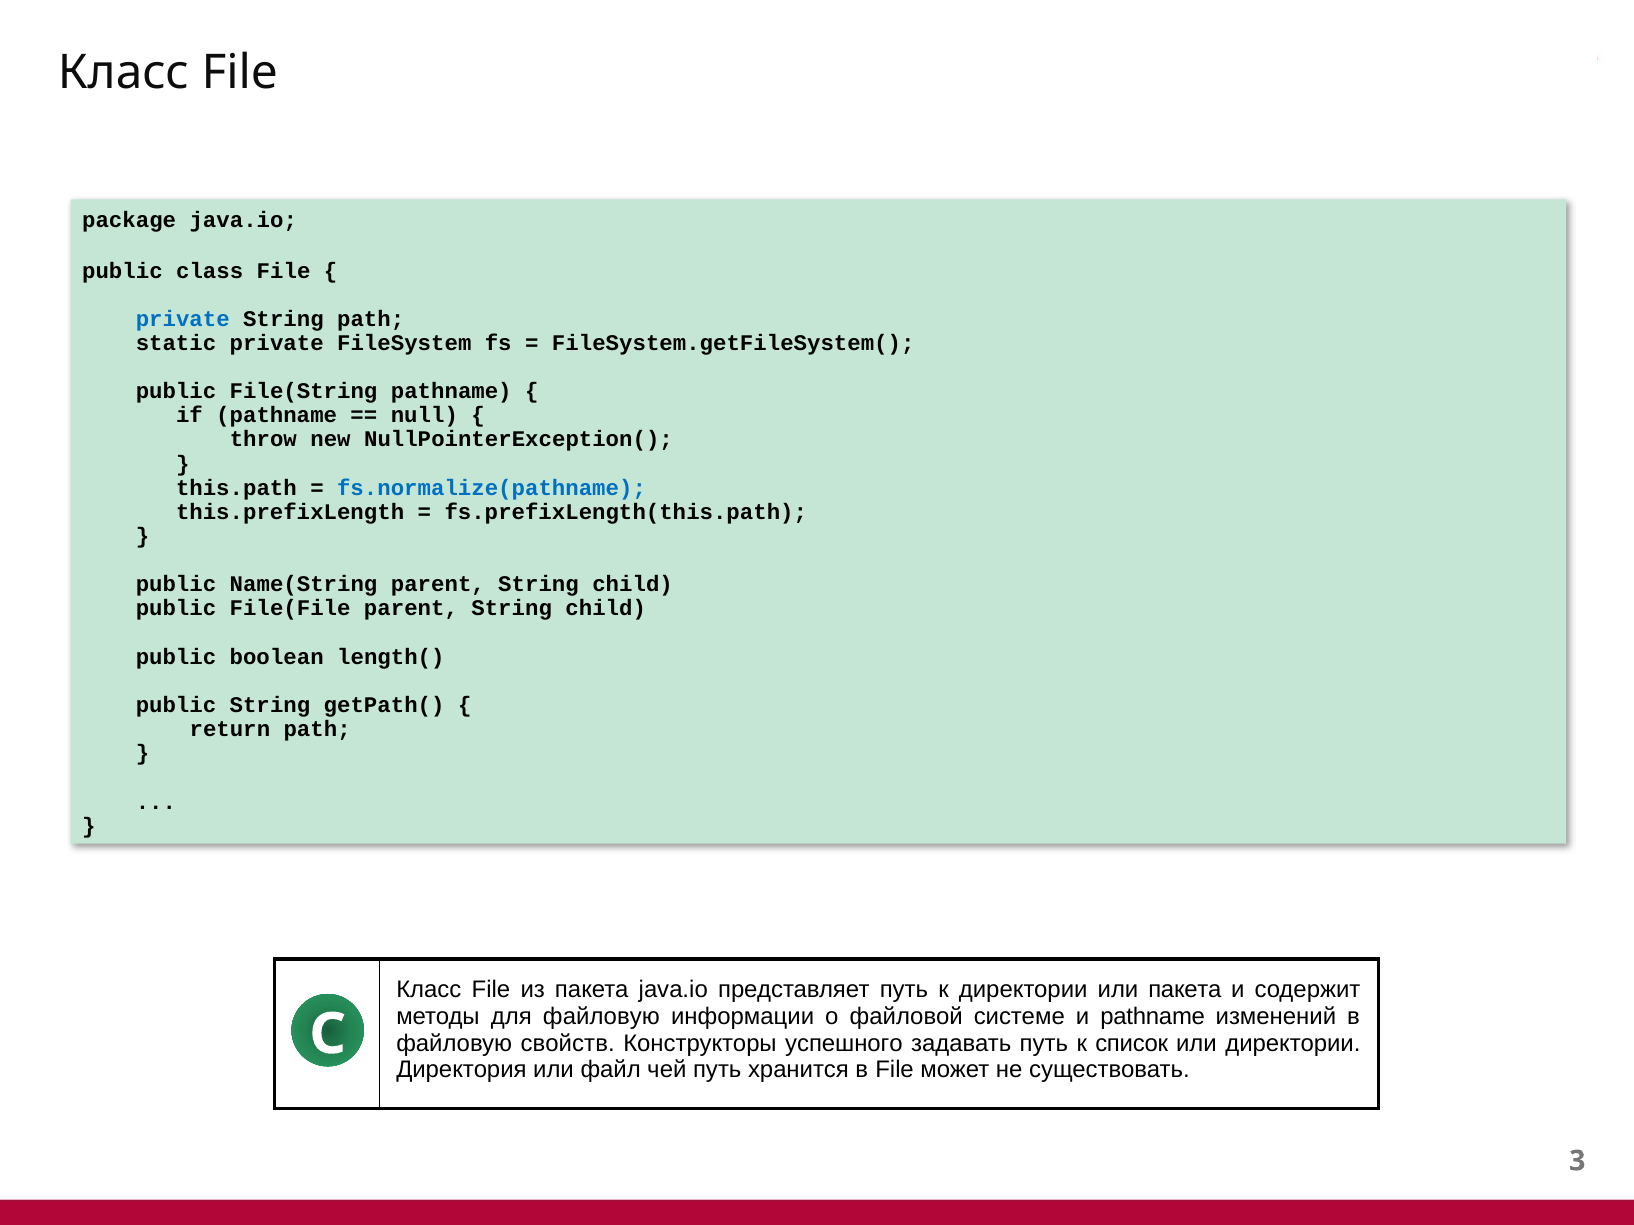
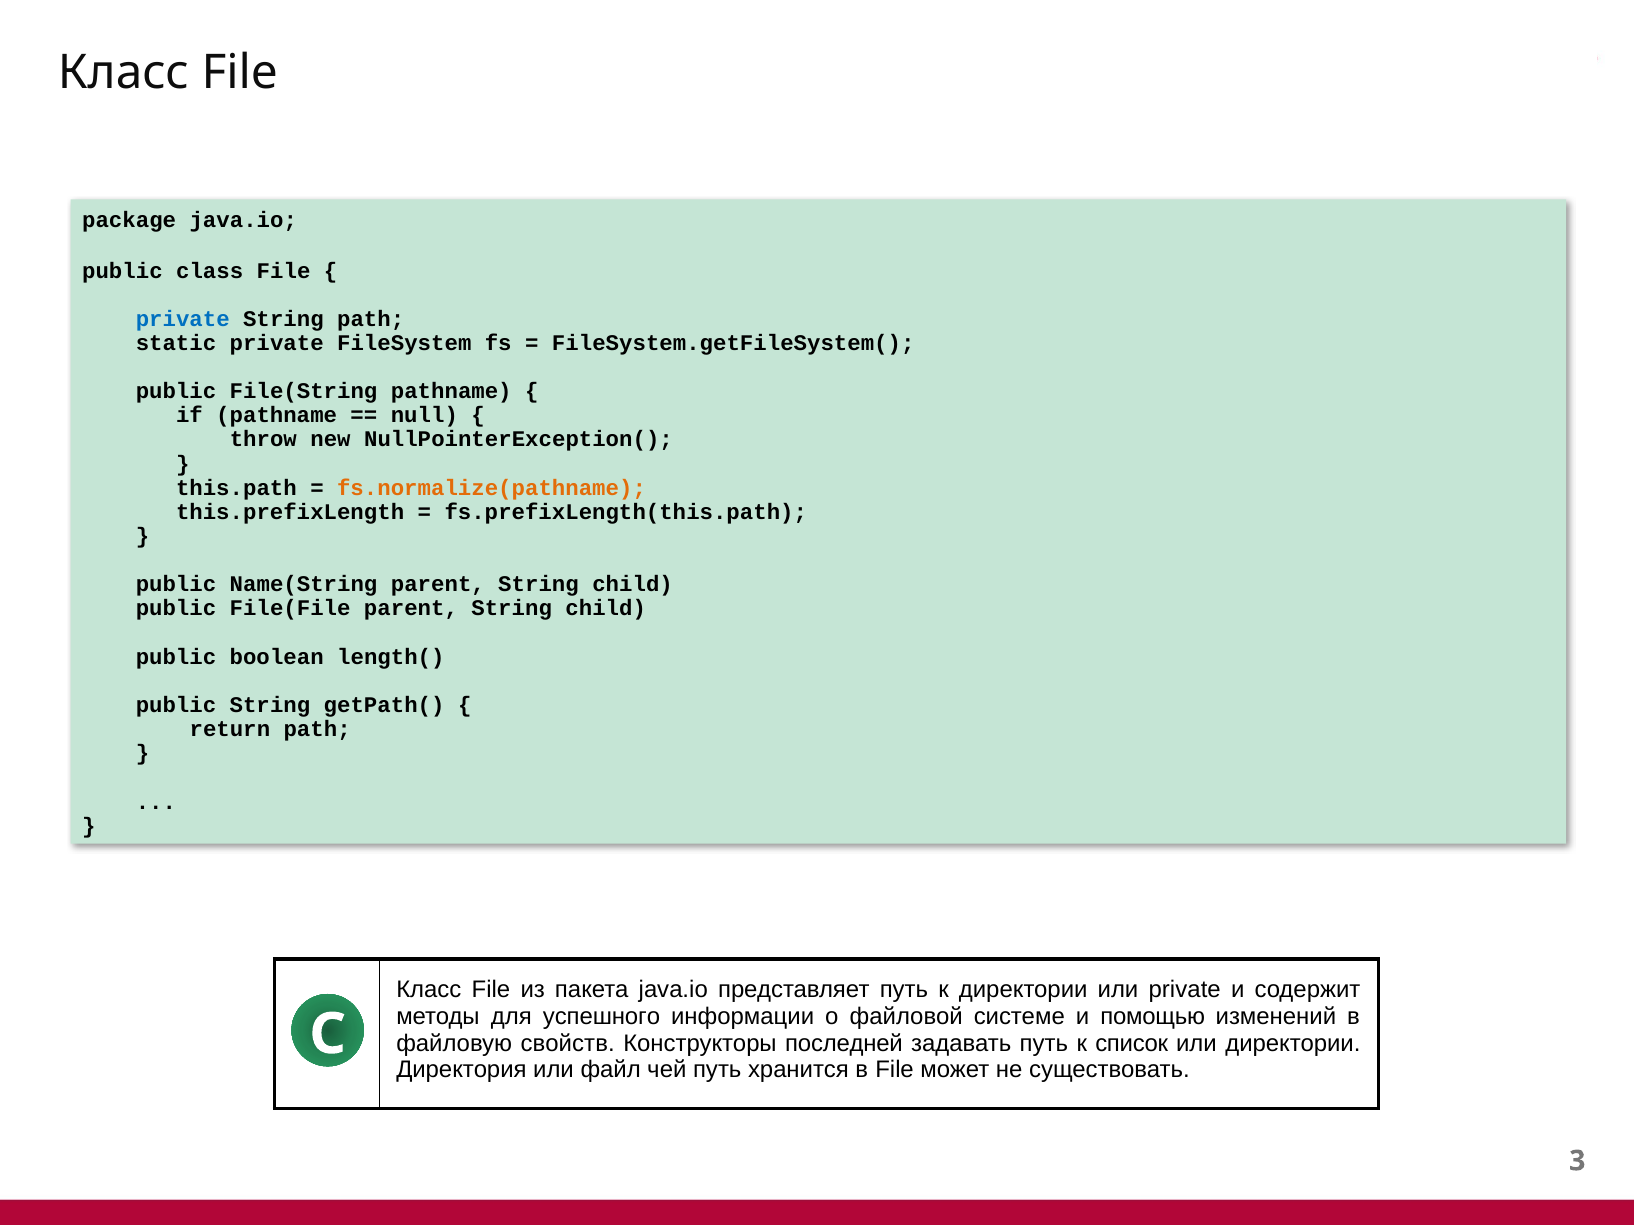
fs.normalize(pathname colour: blue -> orange (492, 488)
или пакета: пакета -> private (1185, 990)
для файловую: файловую -> успешного (602, 1017)
и pathname: pathname -> помощью (1153, 1017)
успешного: успешного -> последней (844, 1044)
